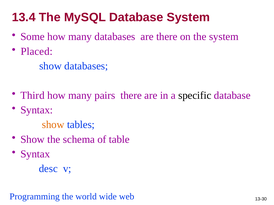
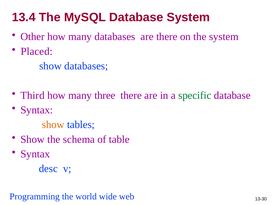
Some: Some -> Other (33, 37)
pairs: pairs -> three (105, 96)
specific colour: black -> green (195, 96)
